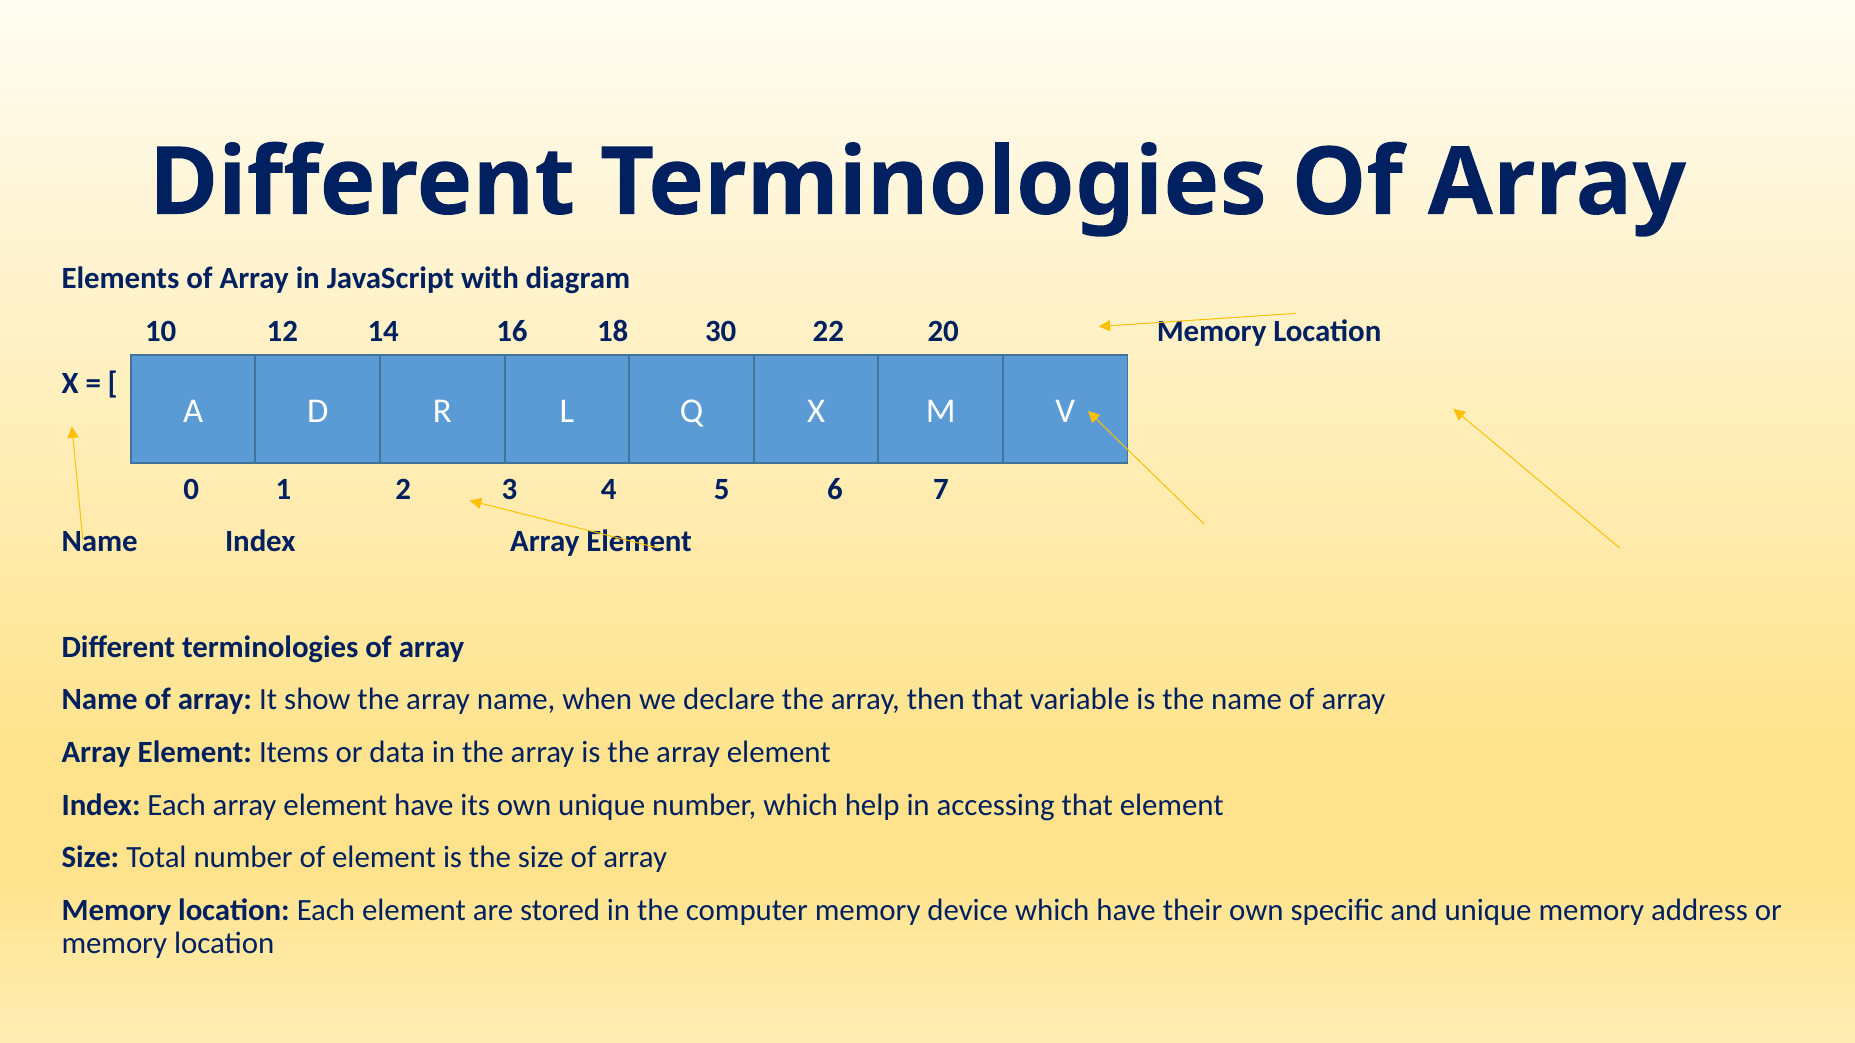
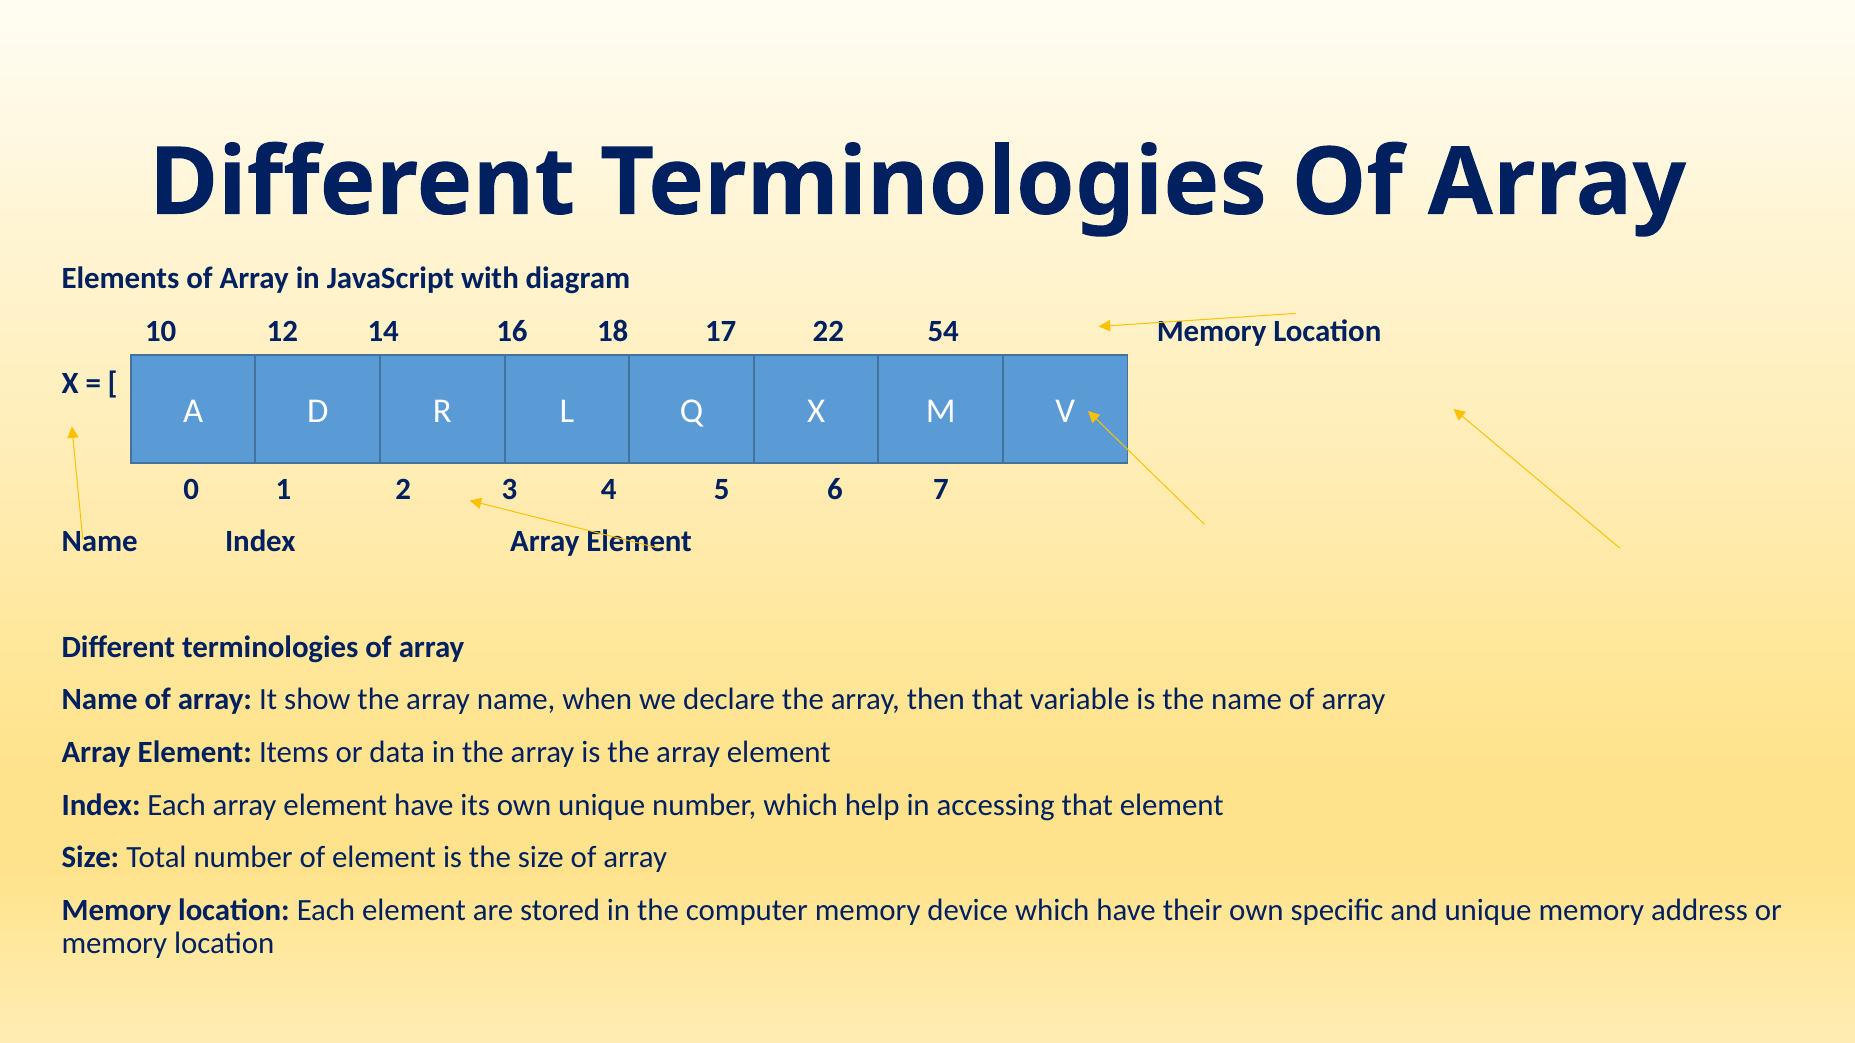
30: 30 -> 17 (721, 331)
20: 20 -> 54 (943, 331)
